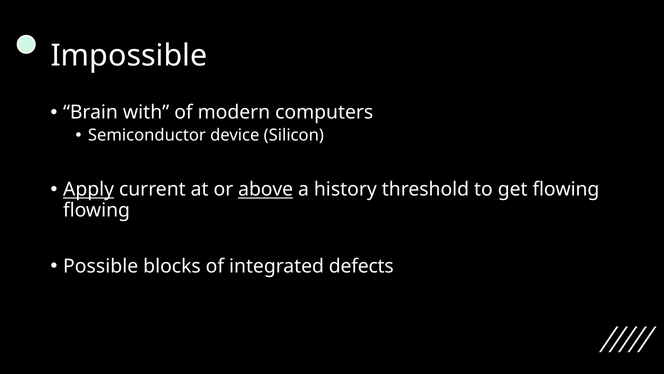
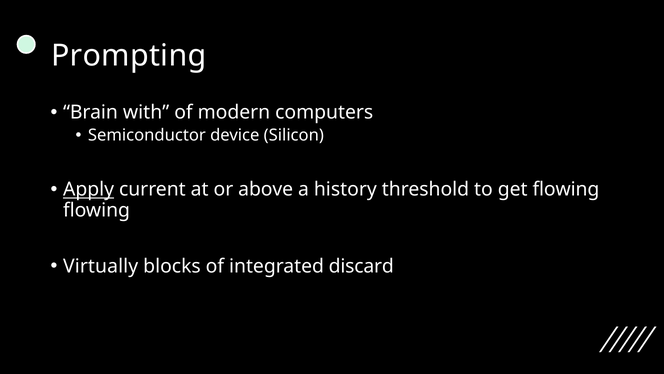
Impossible: Impossible -> Prompting (129, 56)
above underline: present -> none (266, 189)
Possible: Possible -> Virtually (101, 266)
defects: defects -> discard (361, 266)
